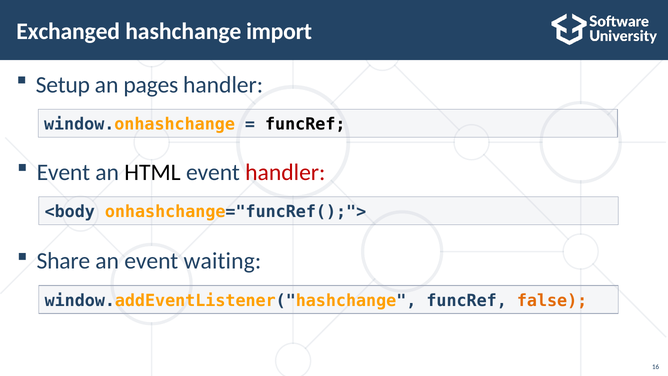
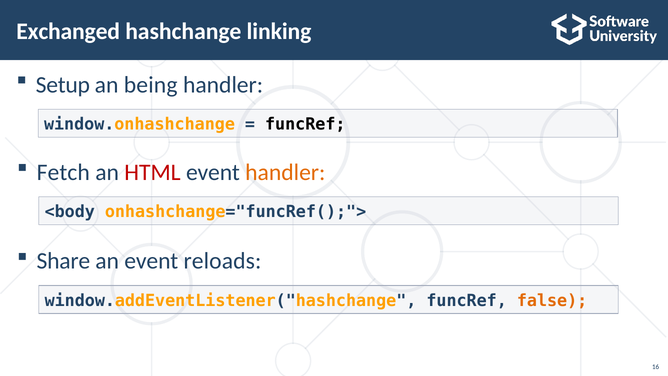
import: import -> linking (279, 31)
pages: pages -> being (151, 85)
Event: Event -> Fetch (63, 172)
HTML colour: black -> red (153, 172)
handler colour: red -> orange (285, 172)
waiting: waiting -> reloads (222, 261)
